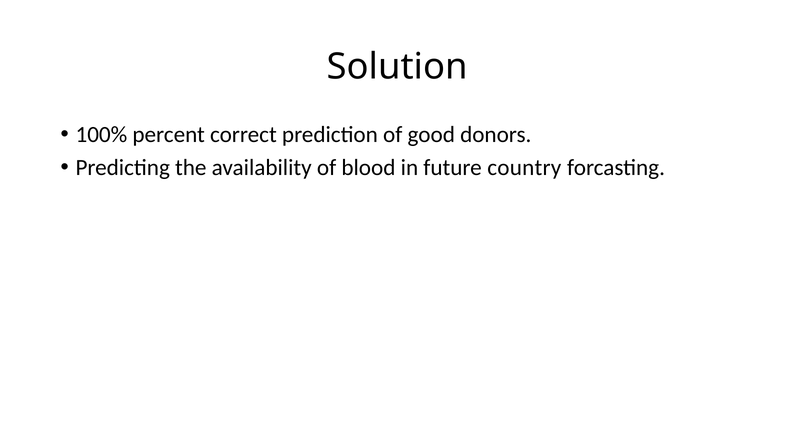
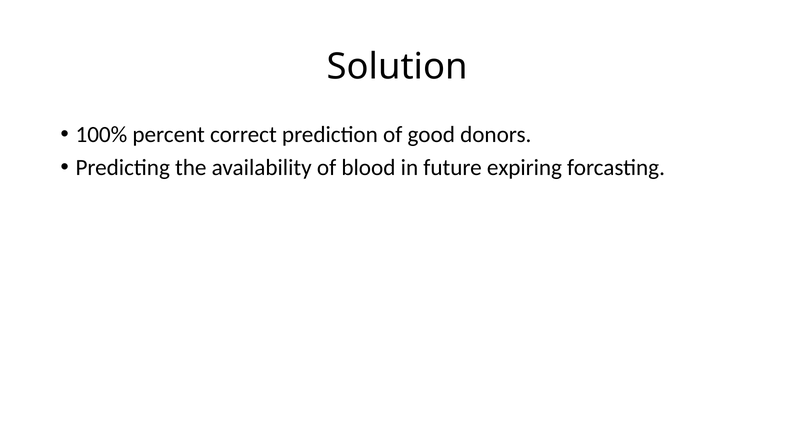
country: country -> expiring (524, 168)
